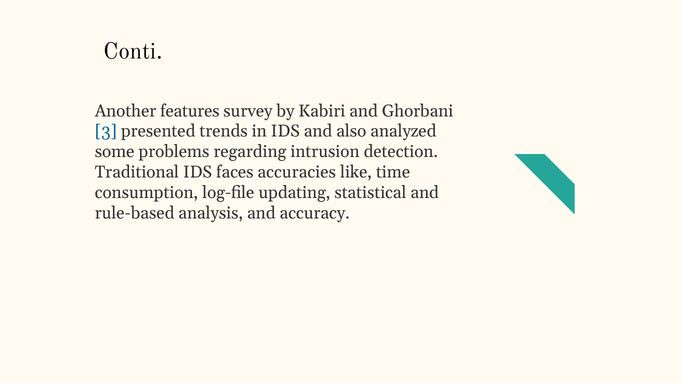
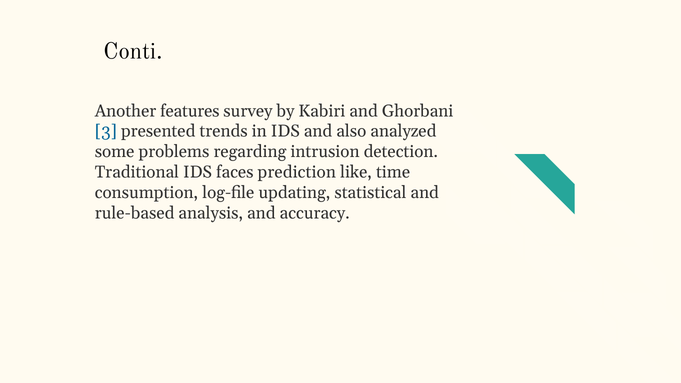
accuracies: accuracies -> prediction (297, 172)
